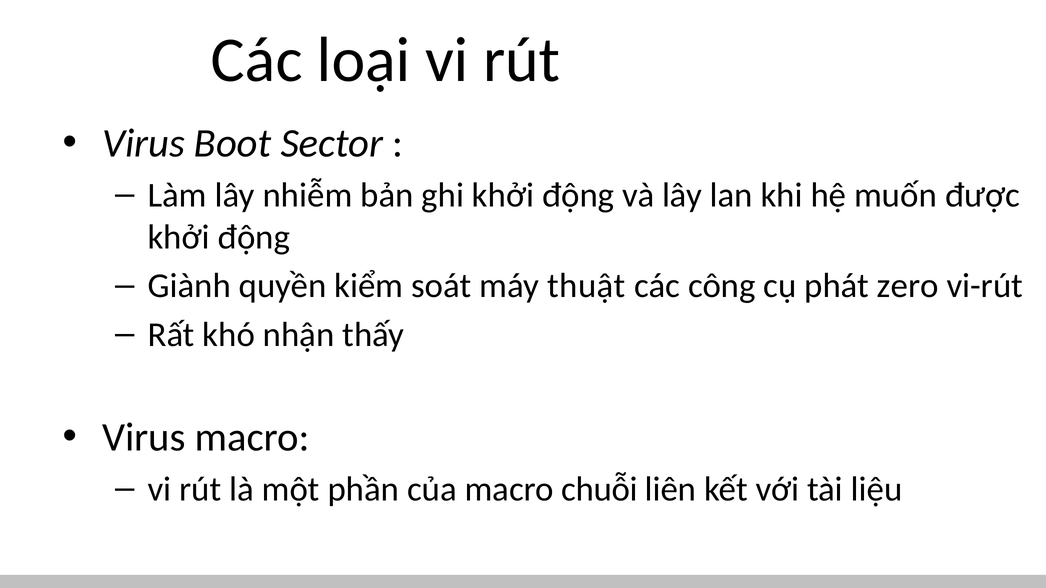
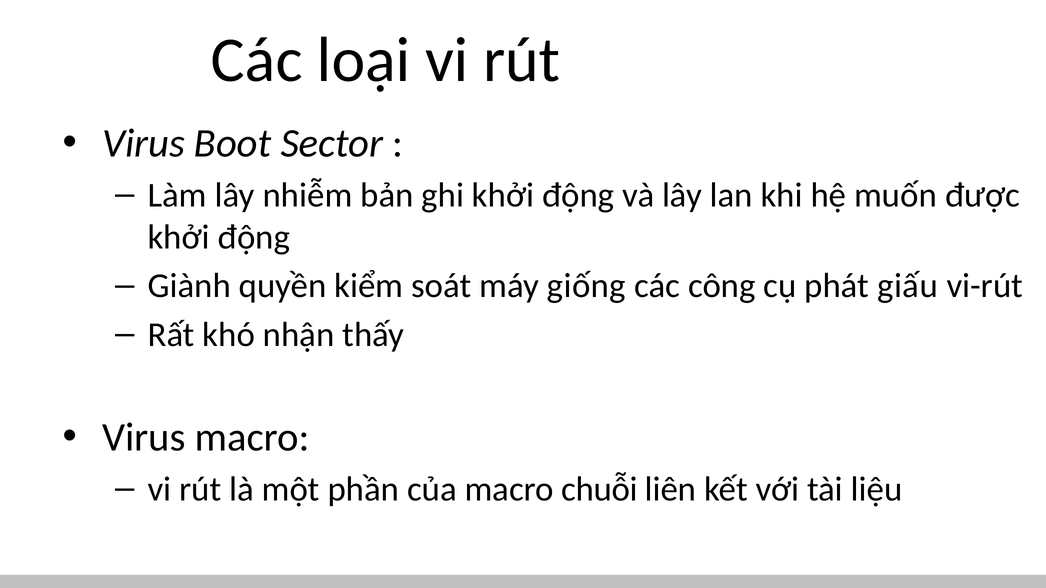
thuật: thuật -> giống (586, 286)
zero: zero -> giấu (908, 286)
